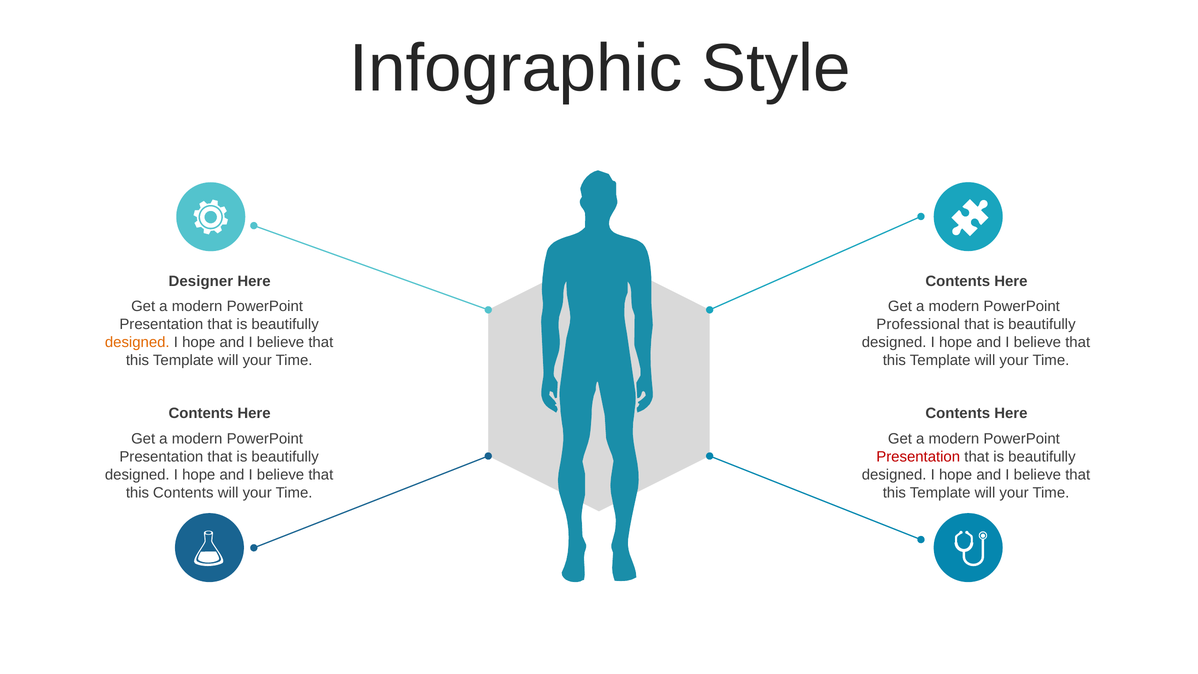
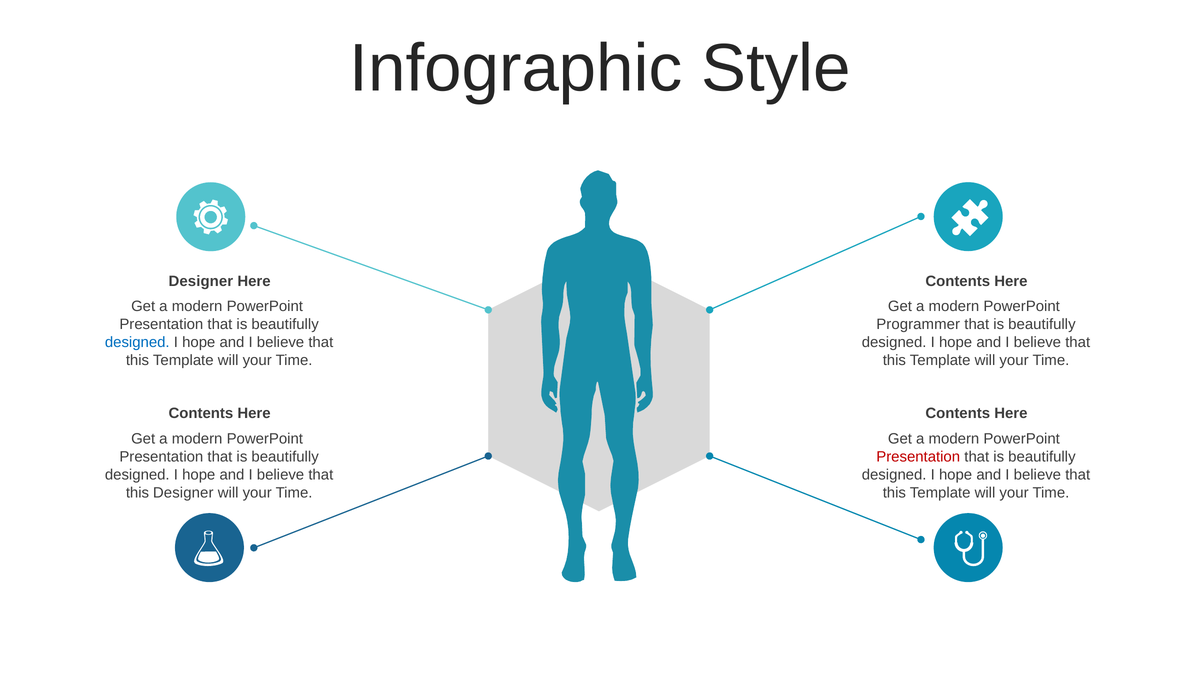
Professional: Professional -> Programmer (918, 324)
designed colour: orange -> blue (137, 342)
this Contents: Contents -> Designer (183, 493)
